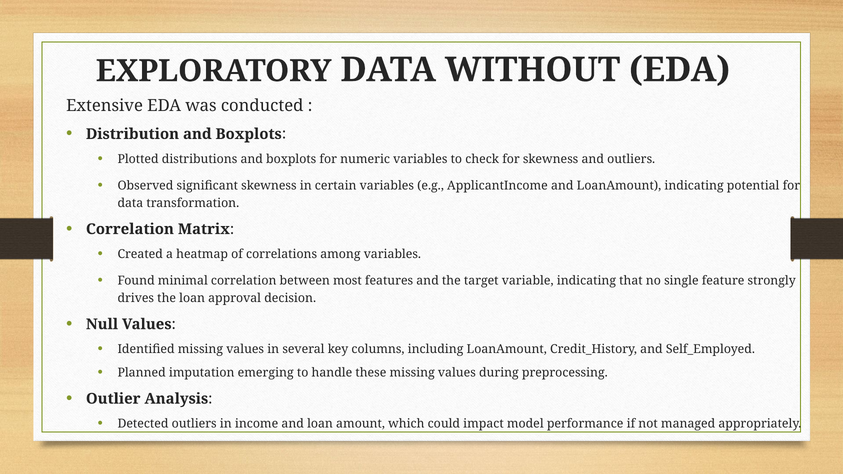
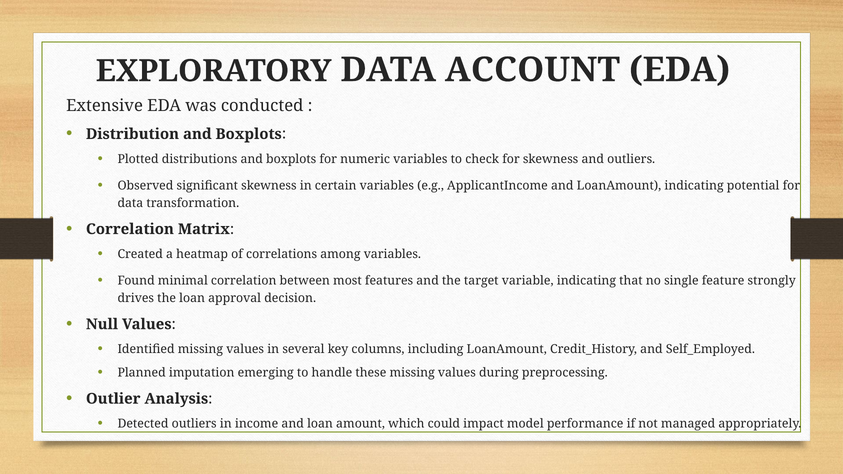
WITHOUT: WITHOUT -> ACCOUNT (532, 70)
